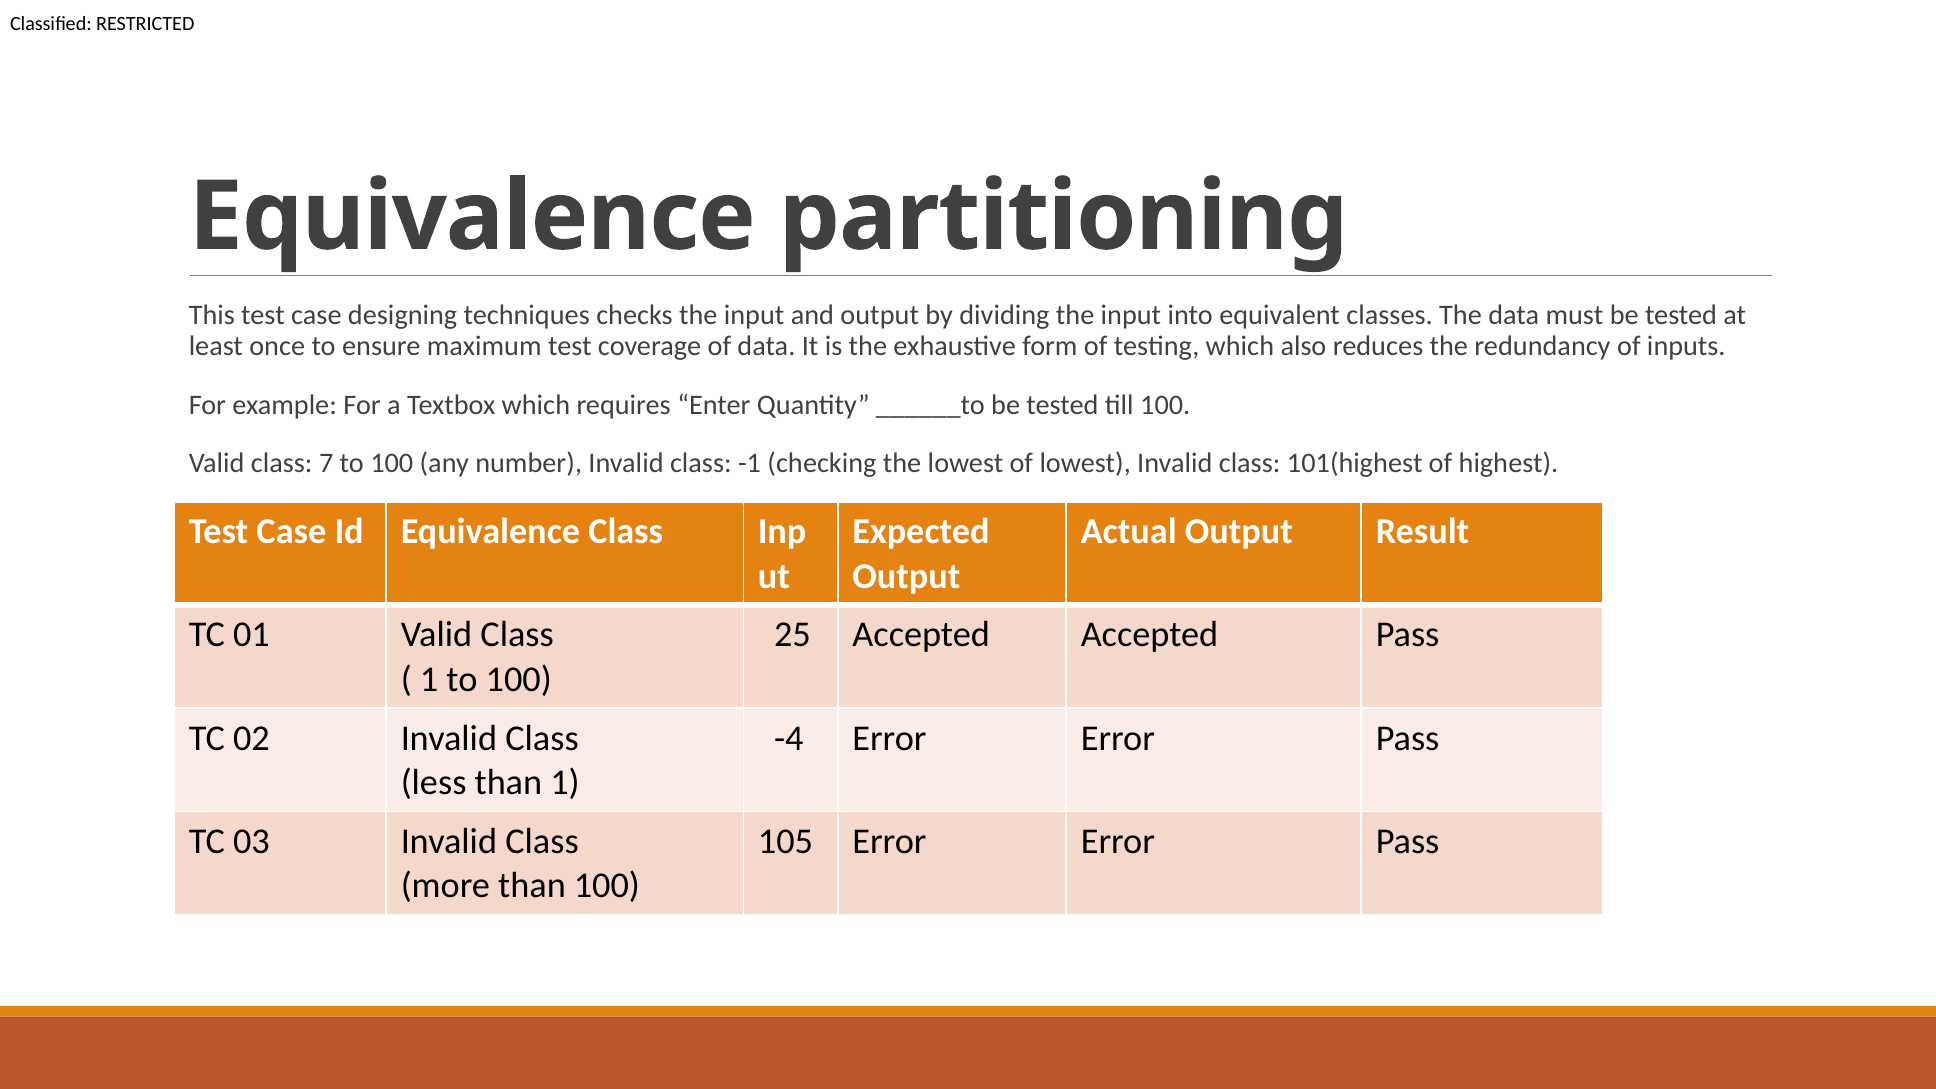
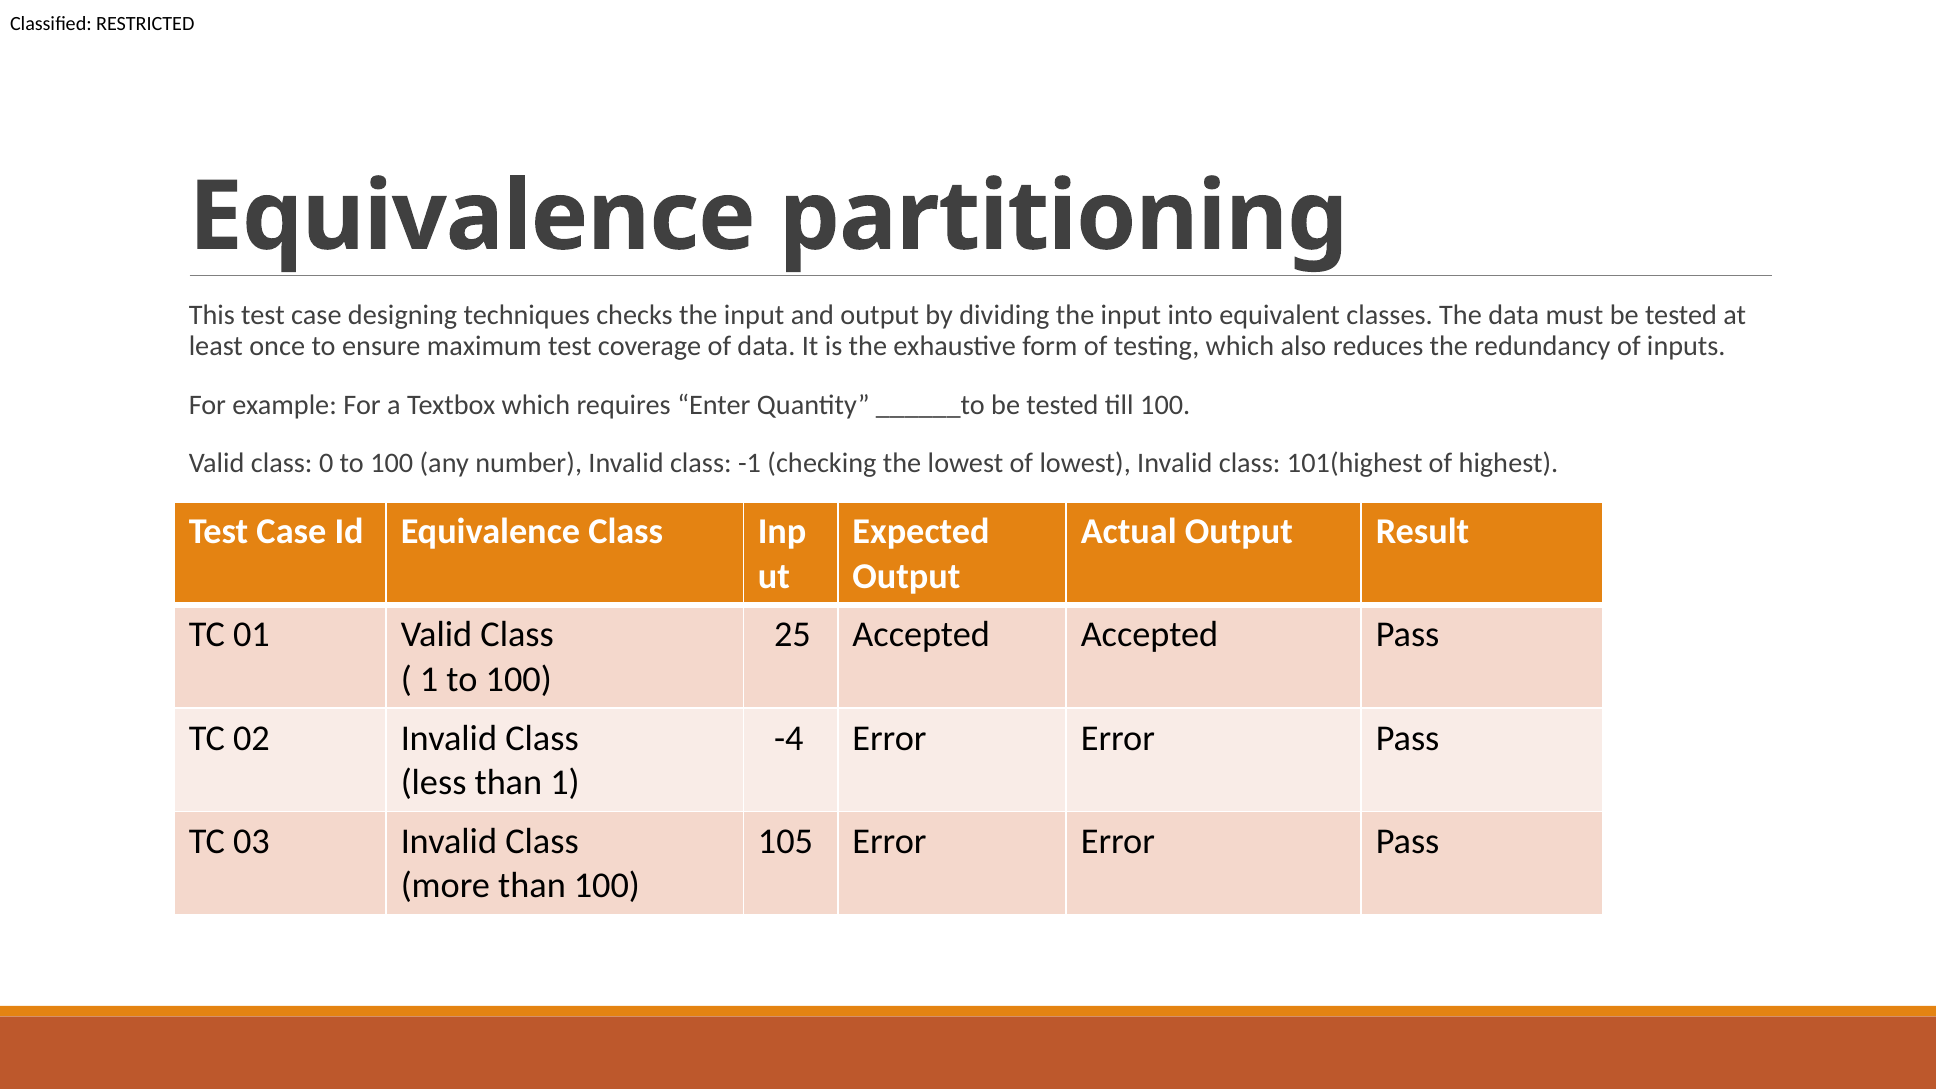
7: 7 -> 0 (326, 463)
